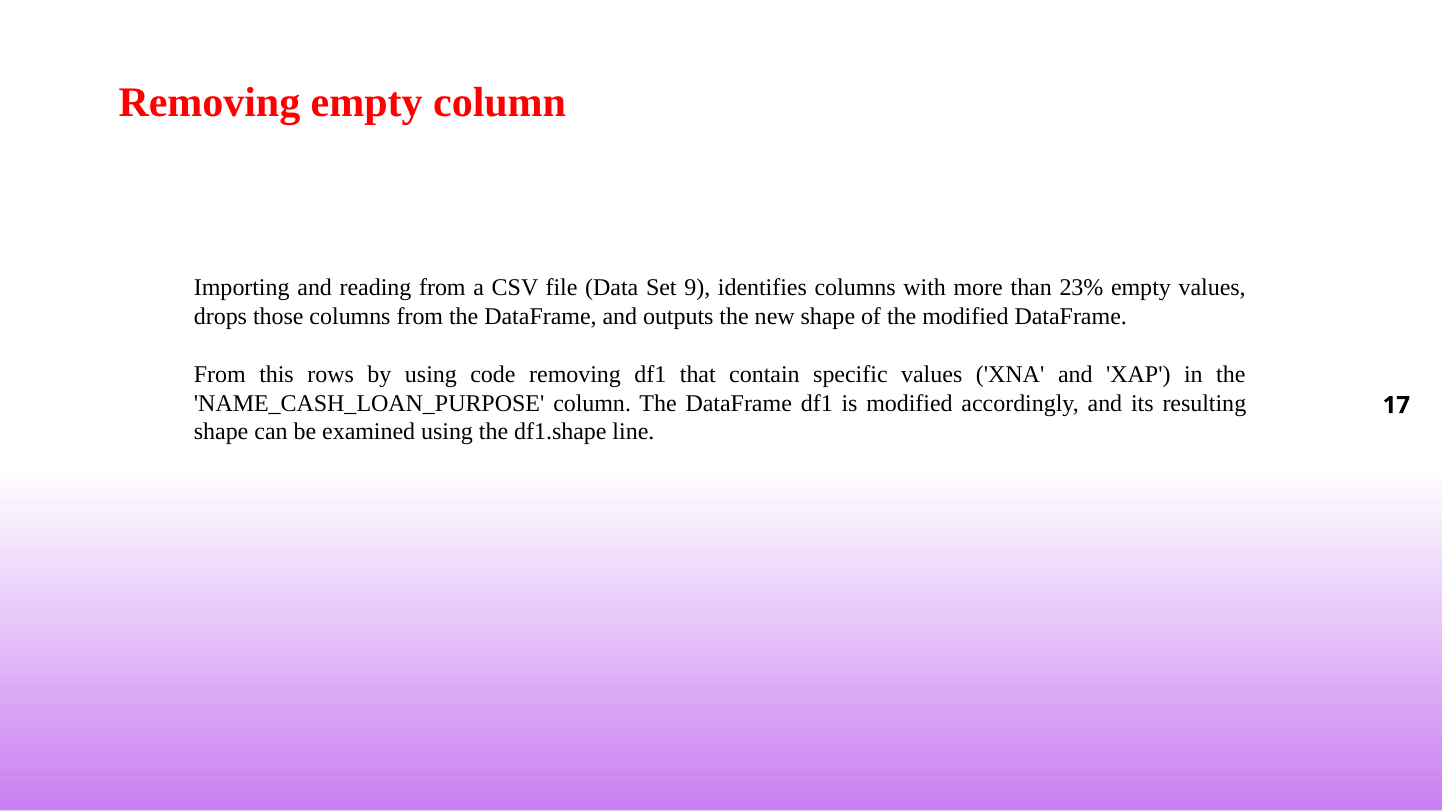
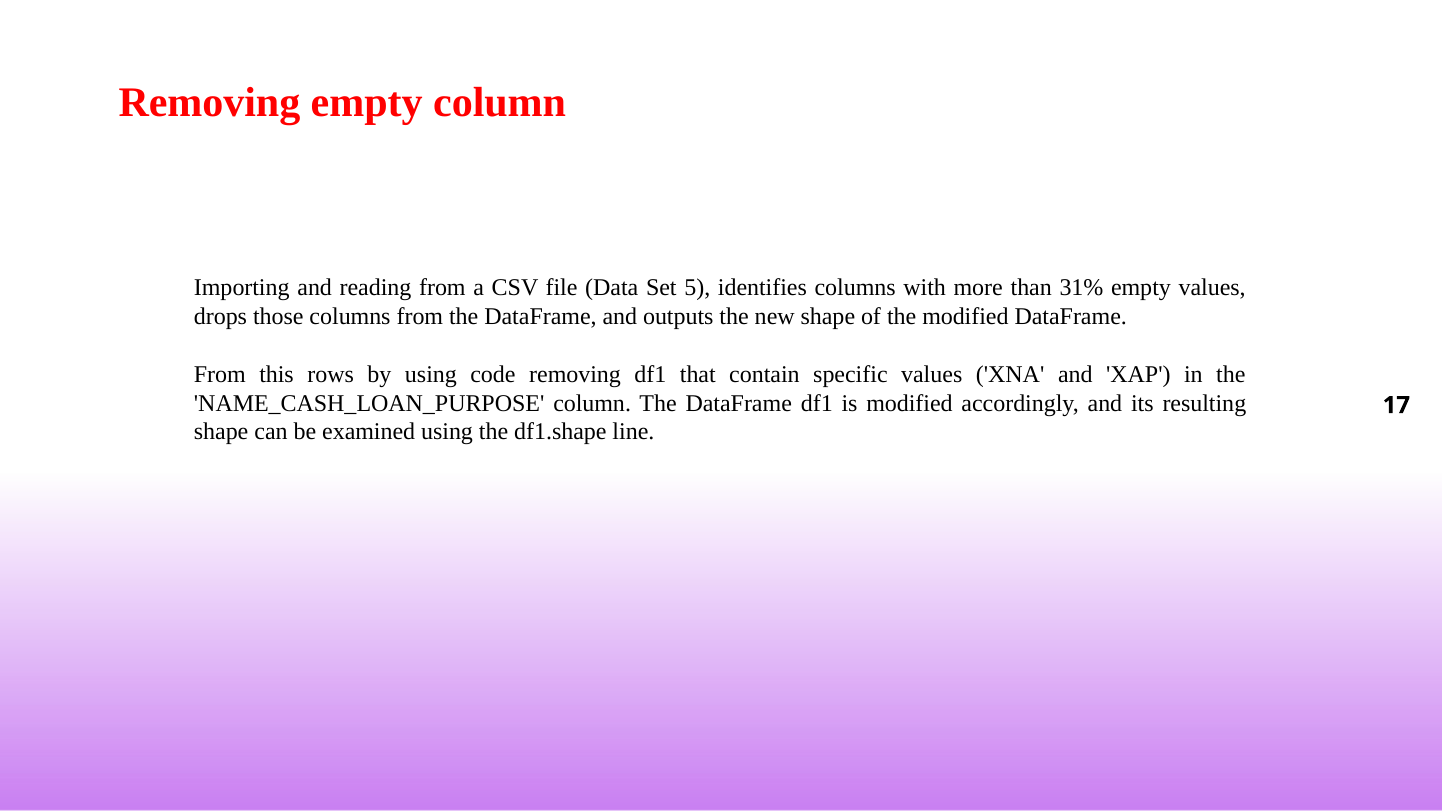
9: 9 -> 5 (697, 288)
23%: 23% -> 31% (1081, 288)
